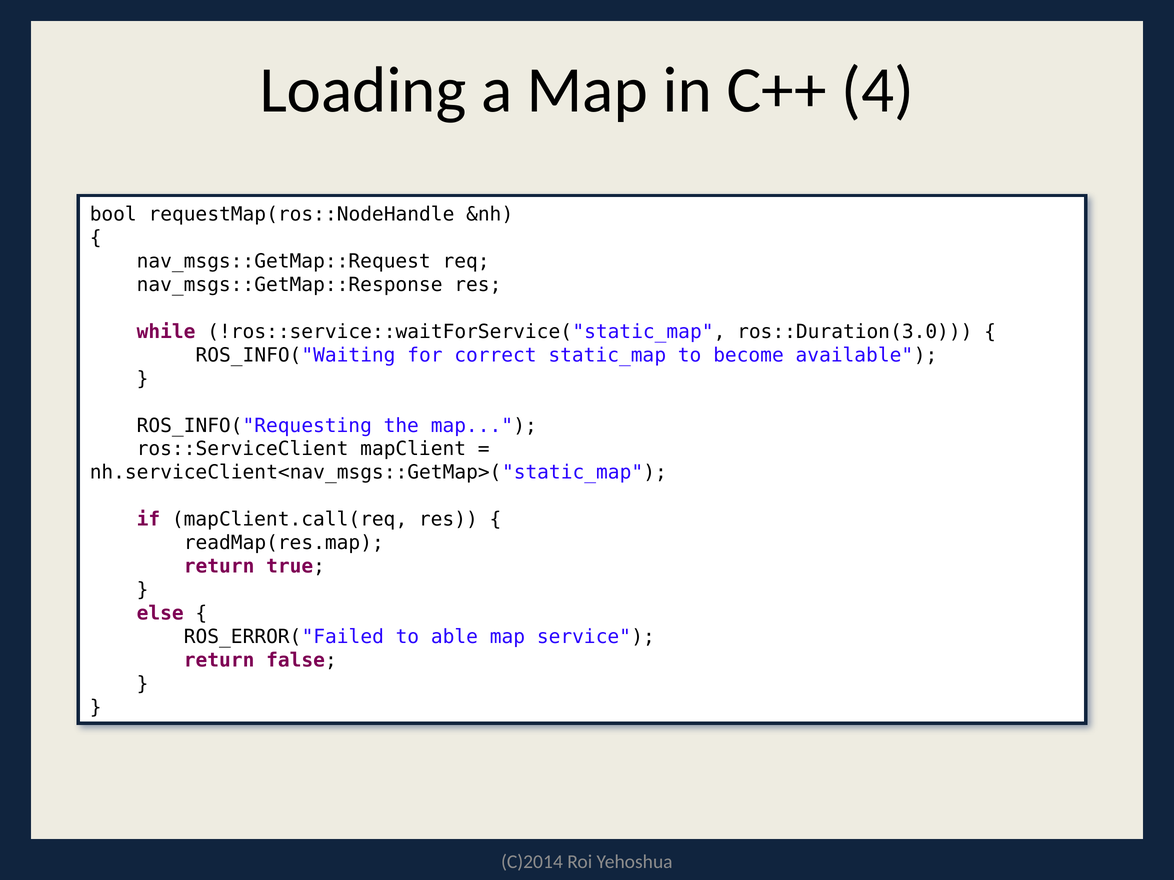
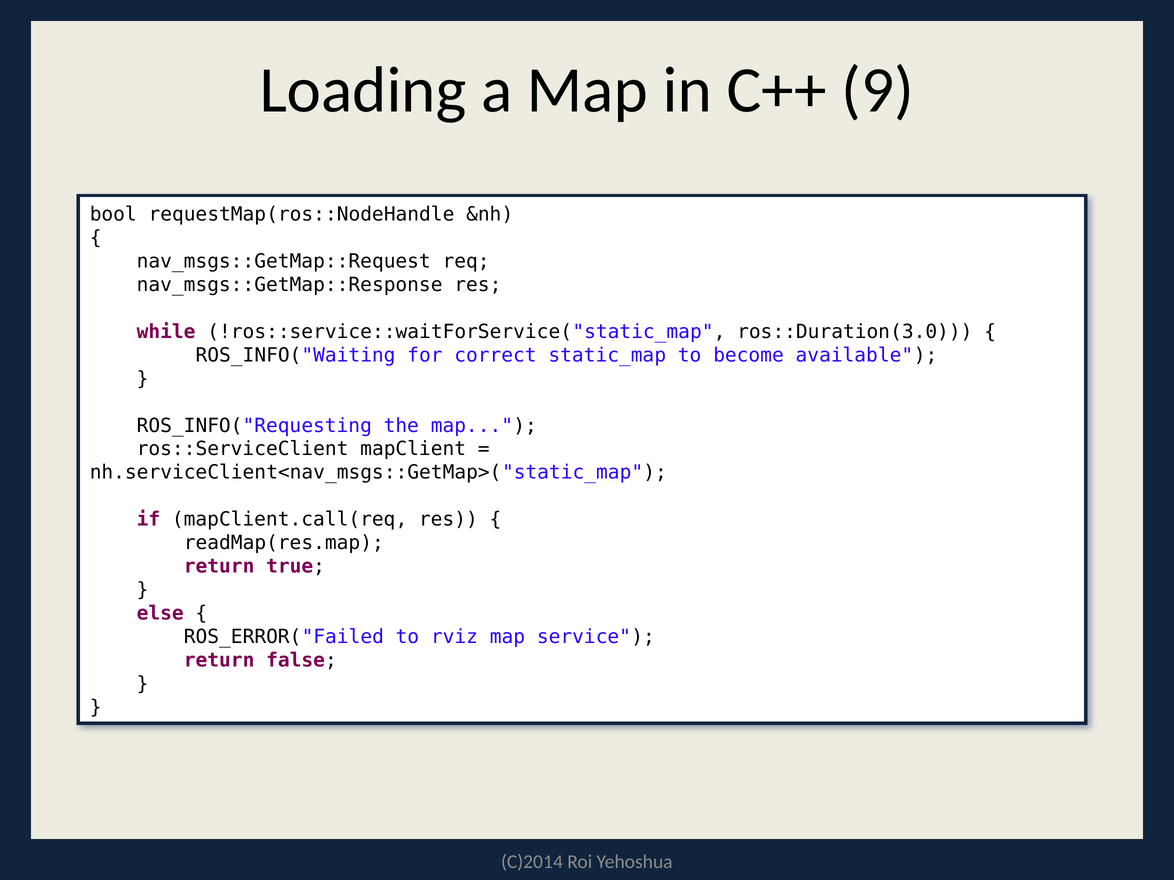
4: 4 -> 9 (878, 90)
able: able -> rviz (454, 637)
